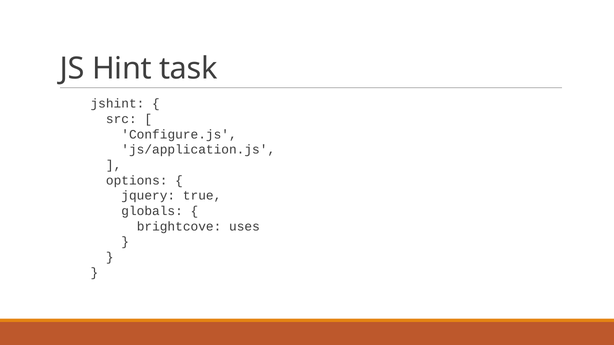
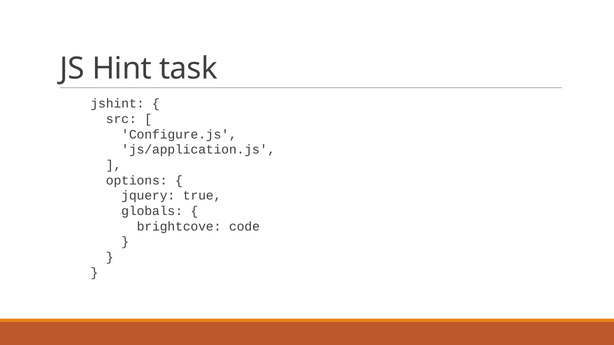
uses: uses -> code (244, 227)
